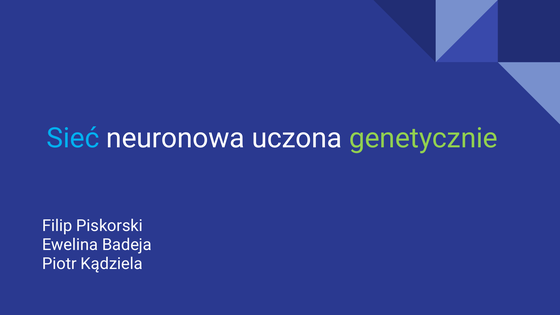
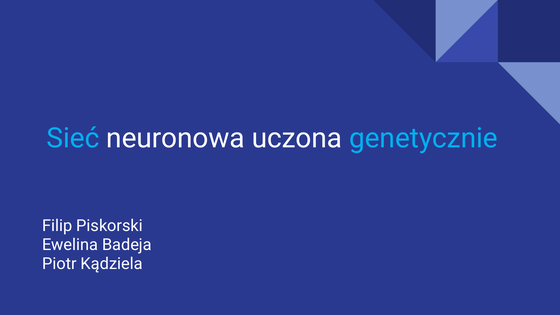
genetycznie colour: light green -> light blue (423, 138)
